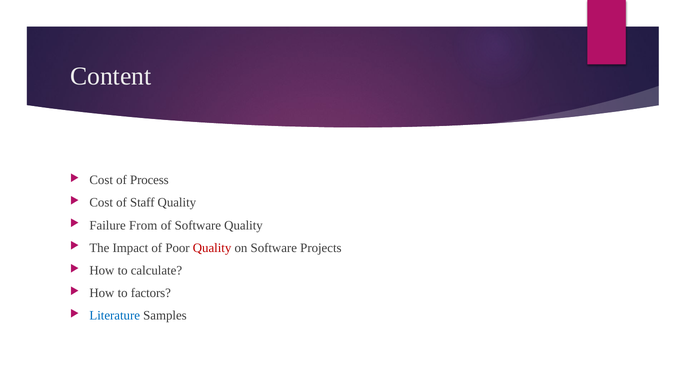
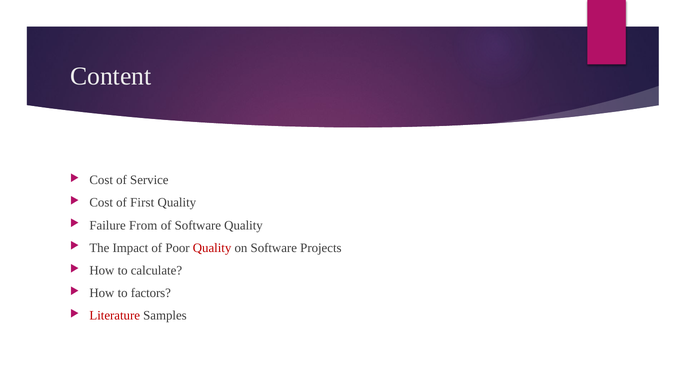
Process: Process -> Service (149, 180)
Staff: Staff -> First (142, 203)
Literature colour: blue -> red (115, 316)
